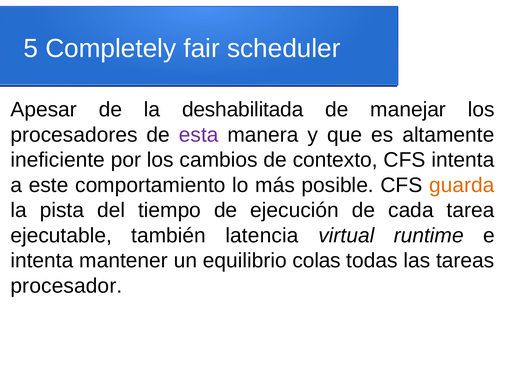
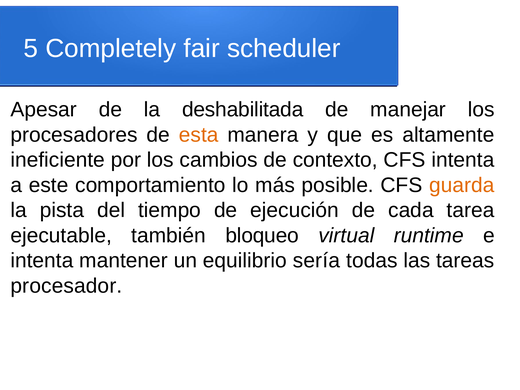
esta colour: purple -> orange (199, 135)
latencia: latencia -> bloqueo (262, 235)
colas: colas -> sería (316, 261)
